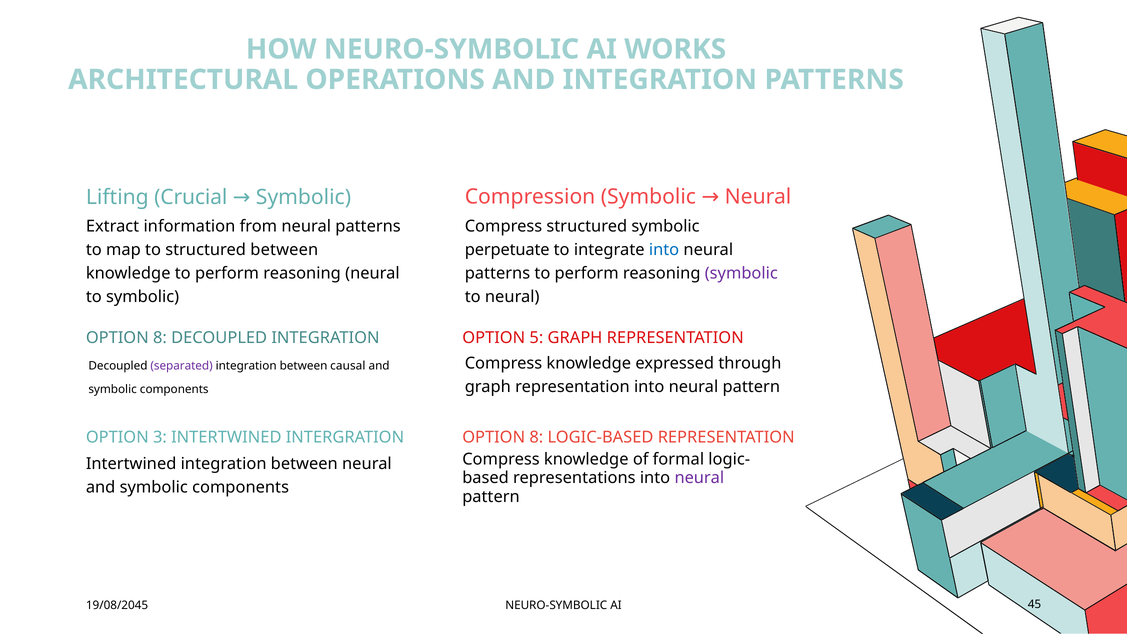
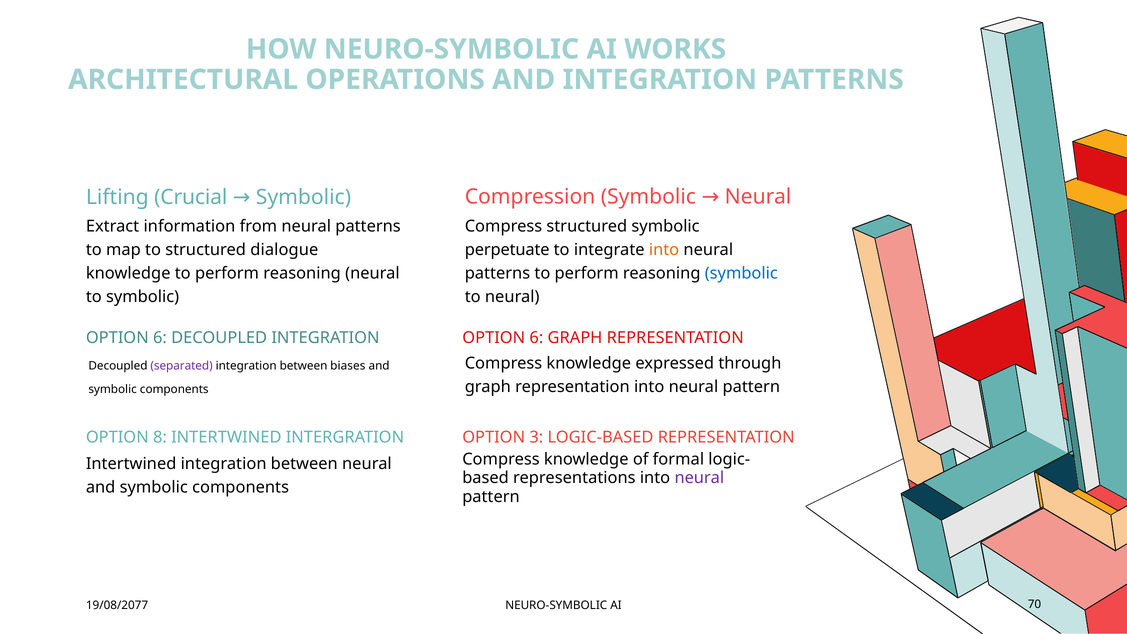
structured between: between -> dialogue (284, 250)
into colour: blue -> orange (664, 250)
symbolic colour: purple -> blue (741, 273)
8: 8 -> 6 (160, 338)
5: 5 -> 6 (536, 338)
causal: causal -> biases (348, 366)
3: 3 -> 8 (160, 437)
8: 8 -> 3 (536, 437)
19/08/2045: 19/08/2045 -> 19/08/2077 (117, 605)
45: 45 -> 70 (1034, 604)
